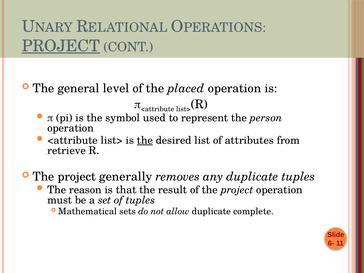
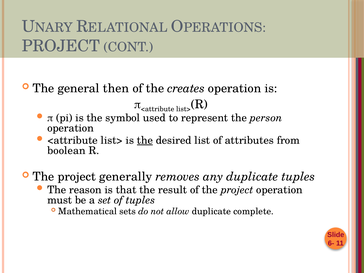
PROJECT underline: present -> none (61, 46)
level: level -> then (116, 88)
placed: placed -> creates (186, 88)
retrieve: retrieve -> boolean (67, 151)
